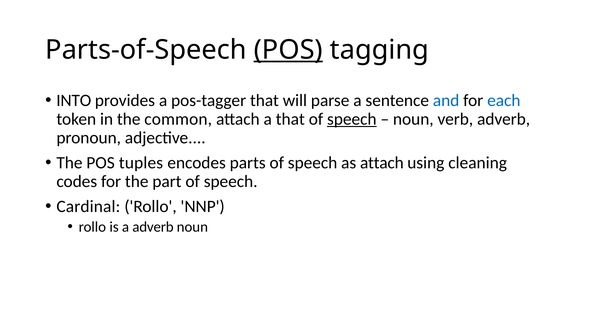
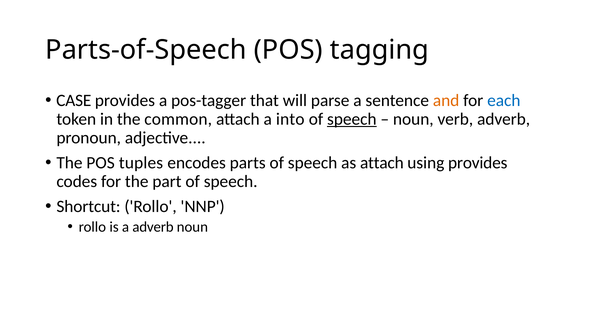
POS underline: present -> none (288, 50)
INTO: INTO -> CASE (74, 100)
and colour: blue -> orange (446, 100)
a that: that -> into (290, 119)
using cleaning: cleaning -> provides (478, 163)
Cardinal: Cardinal -> Shortcut (88, 206)
